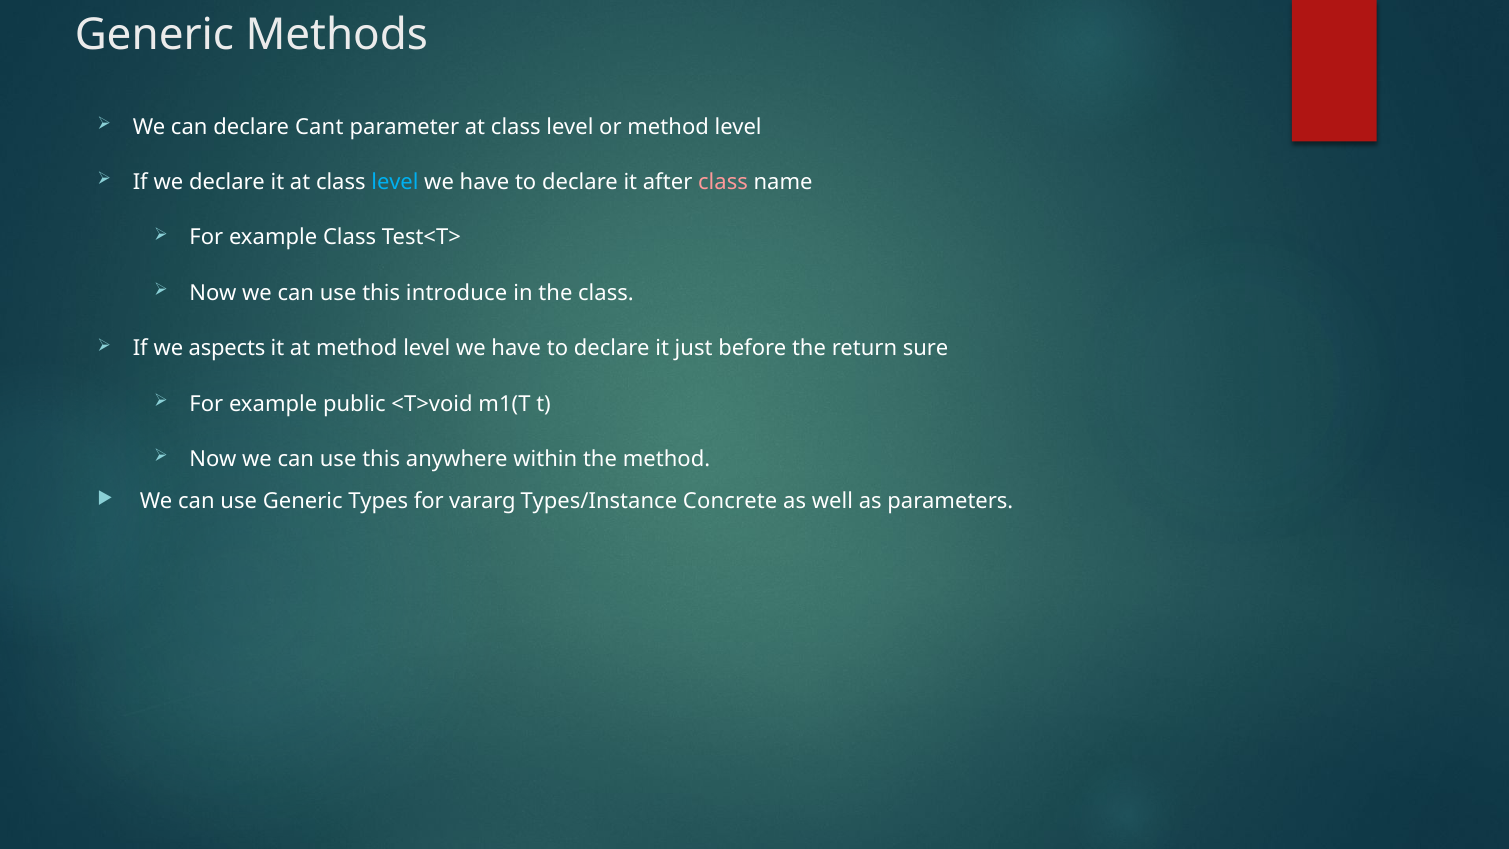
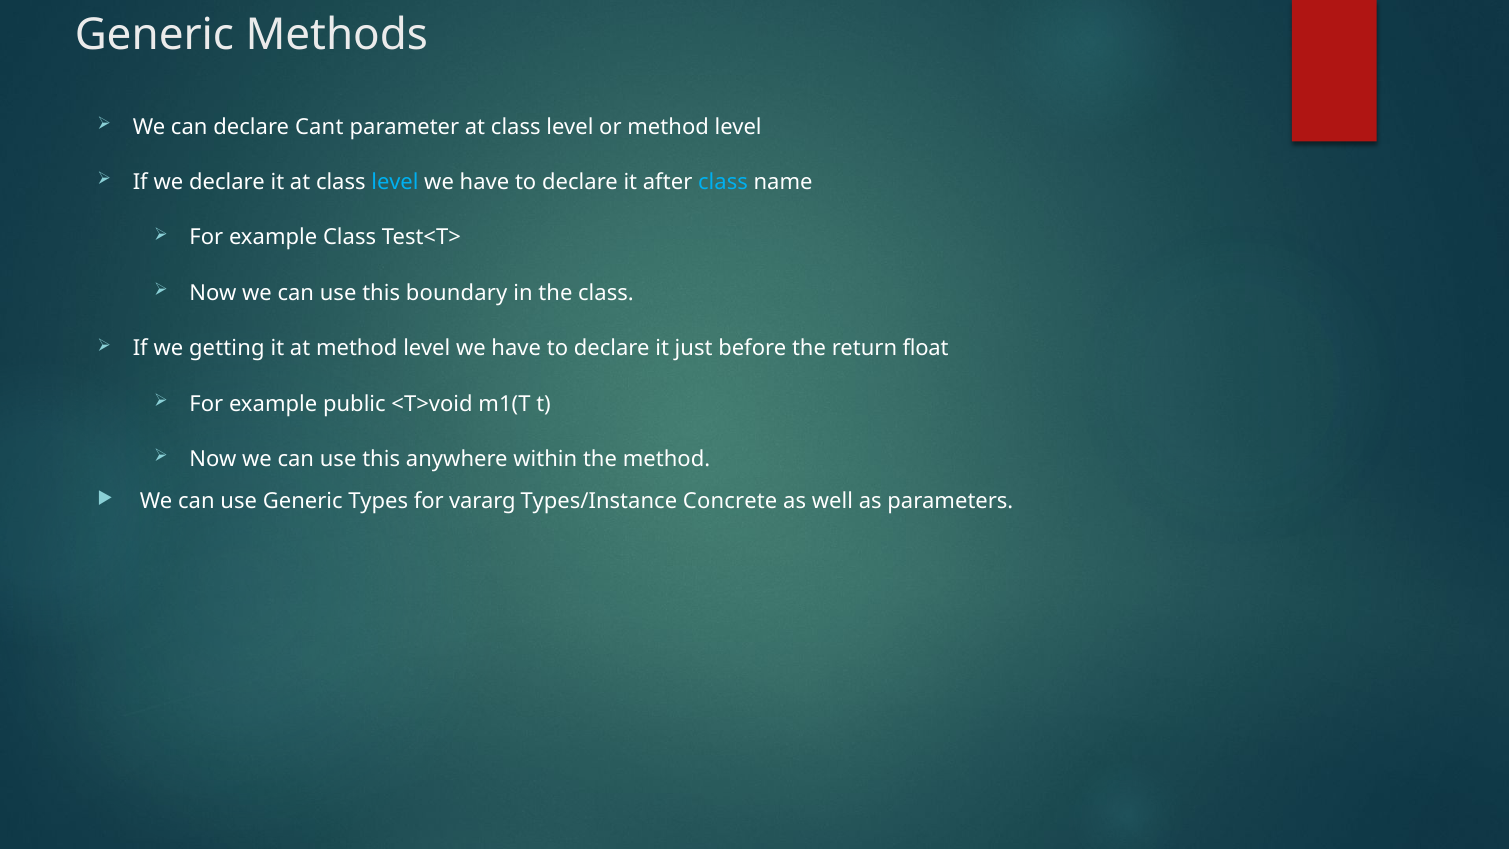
class colour: pink -> light blue (723, 182)
introduce: introduce -> boundary (457, 293)
aspects: aspects -> getting (227, 348)
sure: sure -> float (926, 348)
